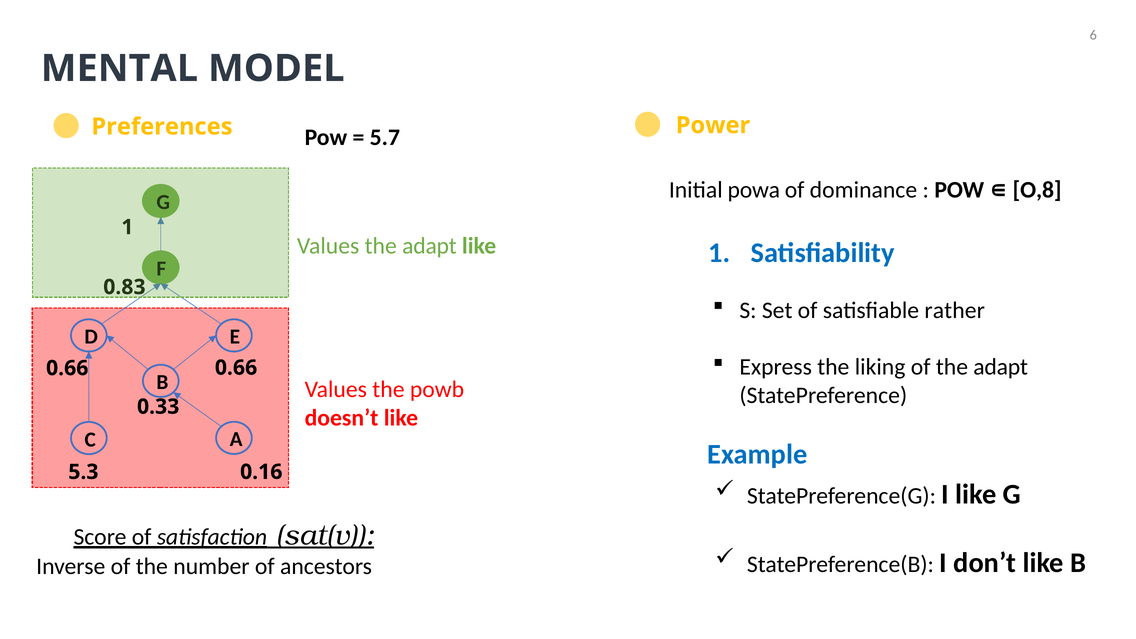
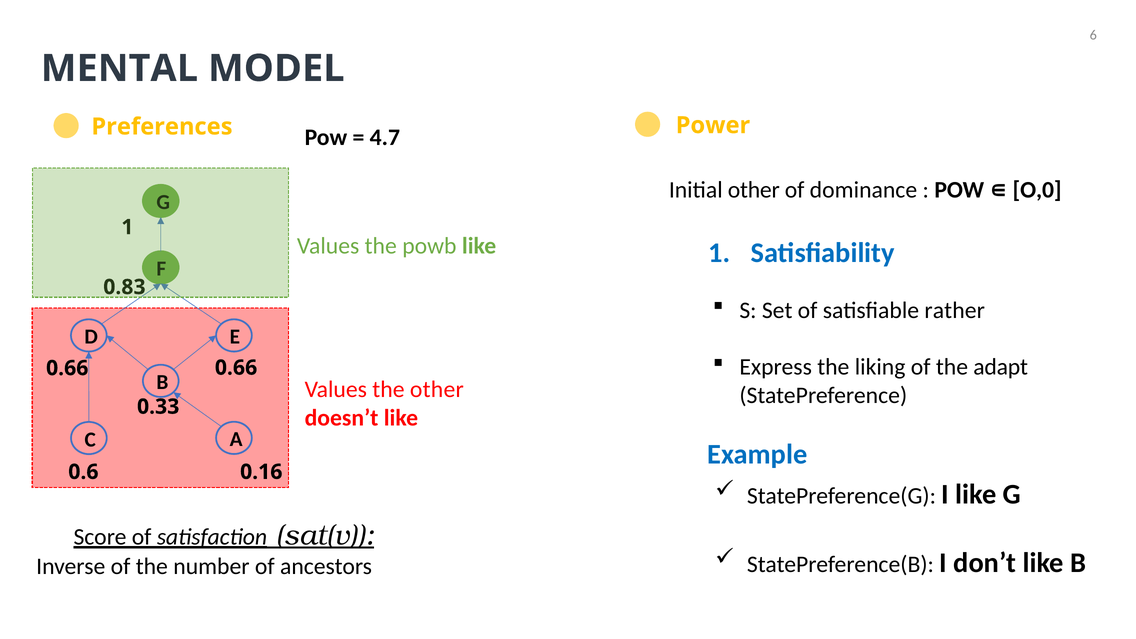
5.7: 5.7 -> 4.7 (385, 137)
Initial powa: powa -> other (754, 190)
O,8: O,8 -> O,0 (1037, 190)
Values the adapt: adapt -> powb (429, 246)
the powb: powb -> other (437, 389)
5.3: 5.3 -> 0.6 (83, 472)
